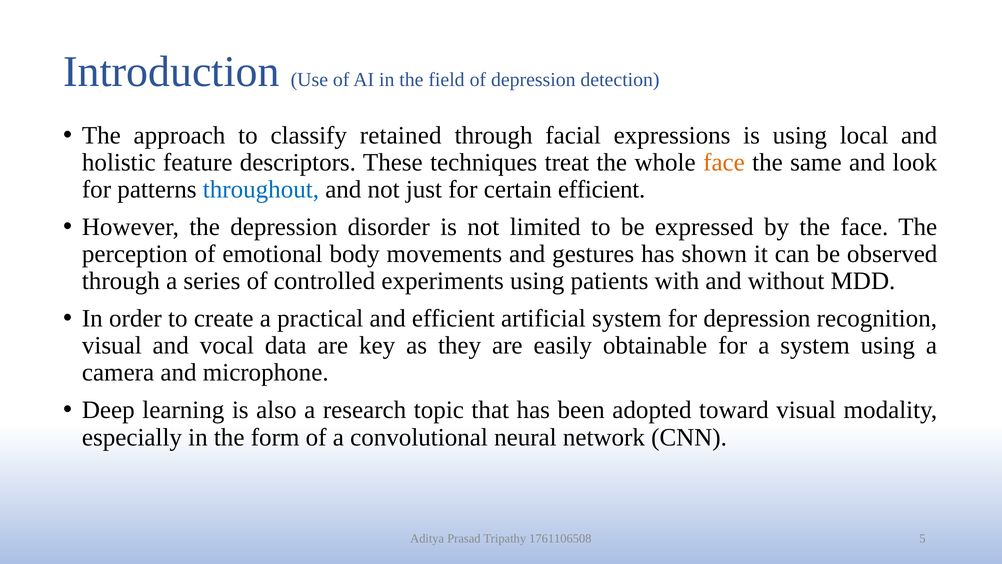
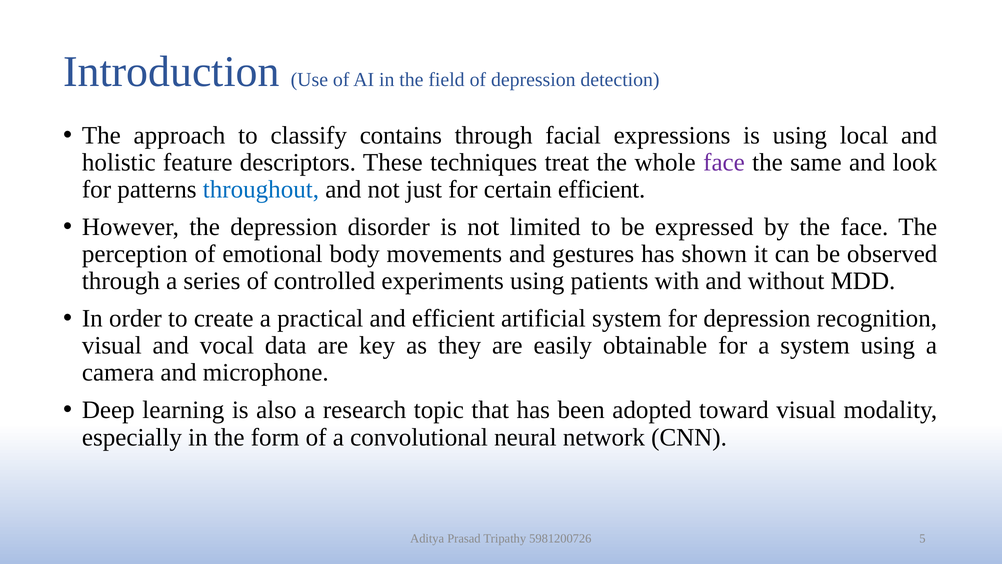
retained: retained -> contains (401, 135)
face colour: orange -> purple (724, 162)
1761106508: 1761106508 -> 5981200726 (560, 538)
